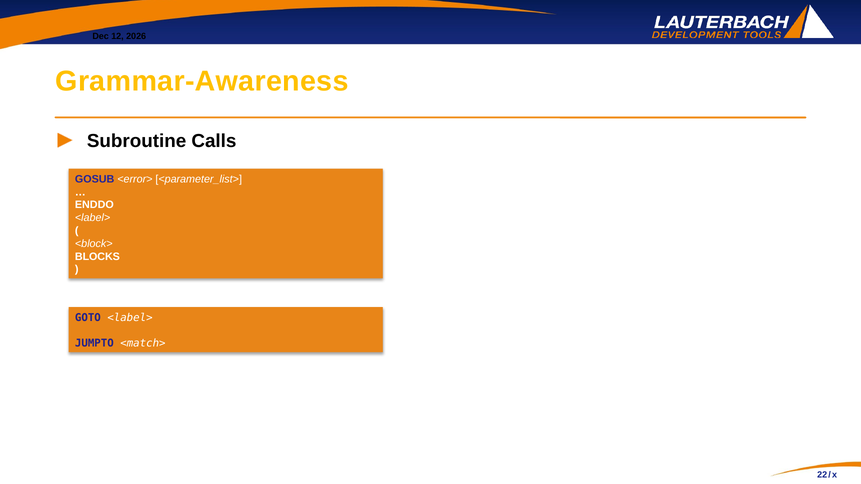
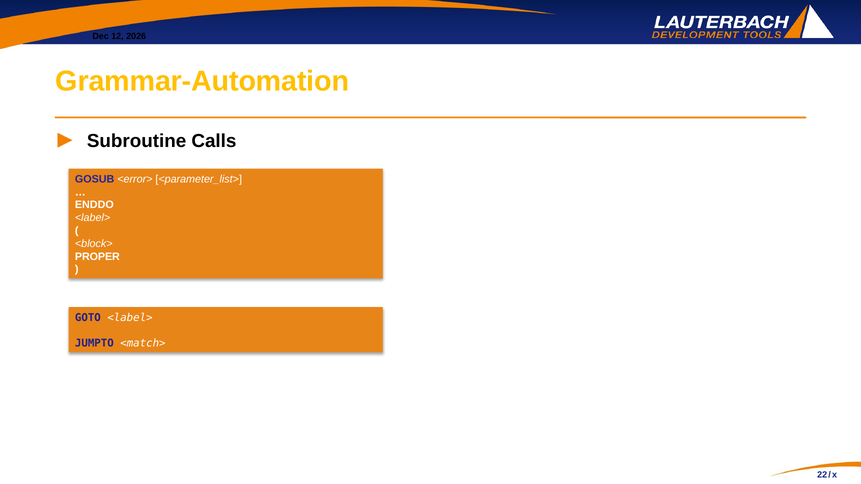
Grammar-Awareness: Grammar-Awareness -> Grammar-Automation (202, 81)
BLOCKS: BLOCKS -> PROPER (97, 257)
